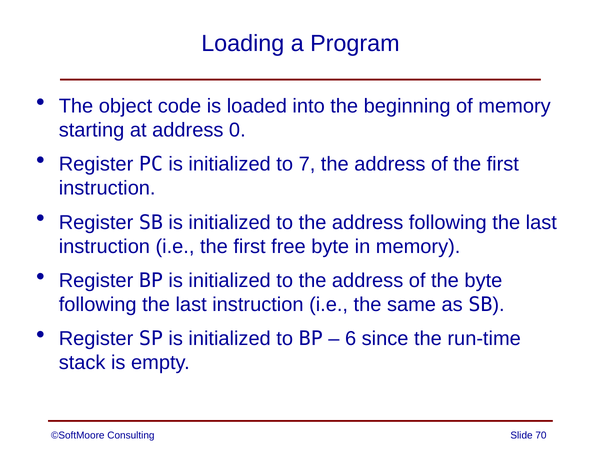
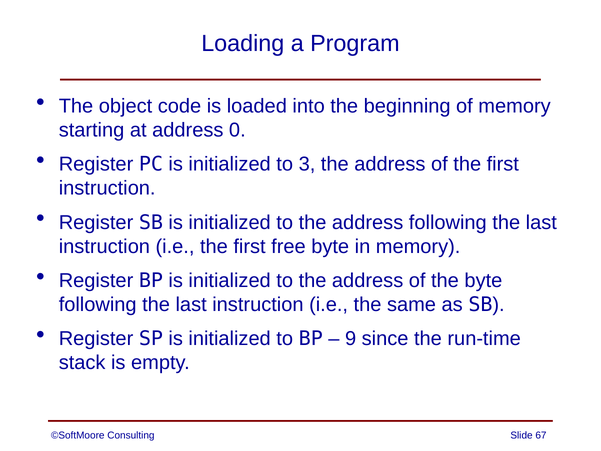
7: 7 -> 3 (307, 164)
6: 6 -> 9 (351, 338)
70: 70 -> 67 (541, 435)
